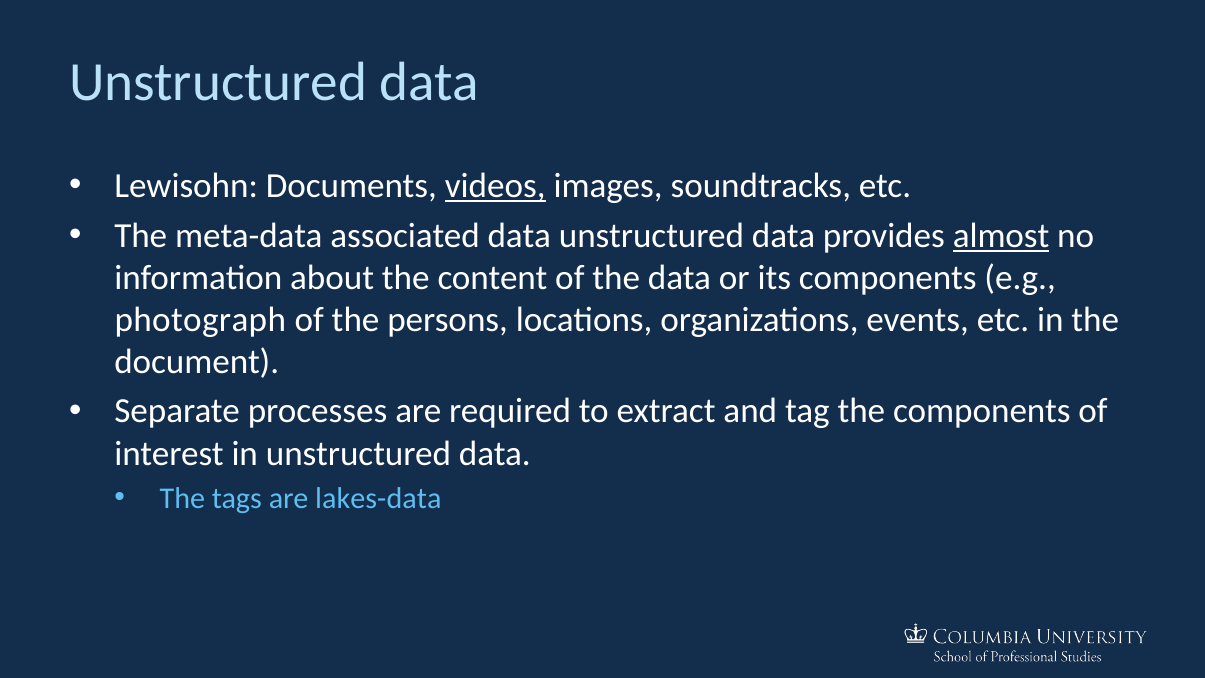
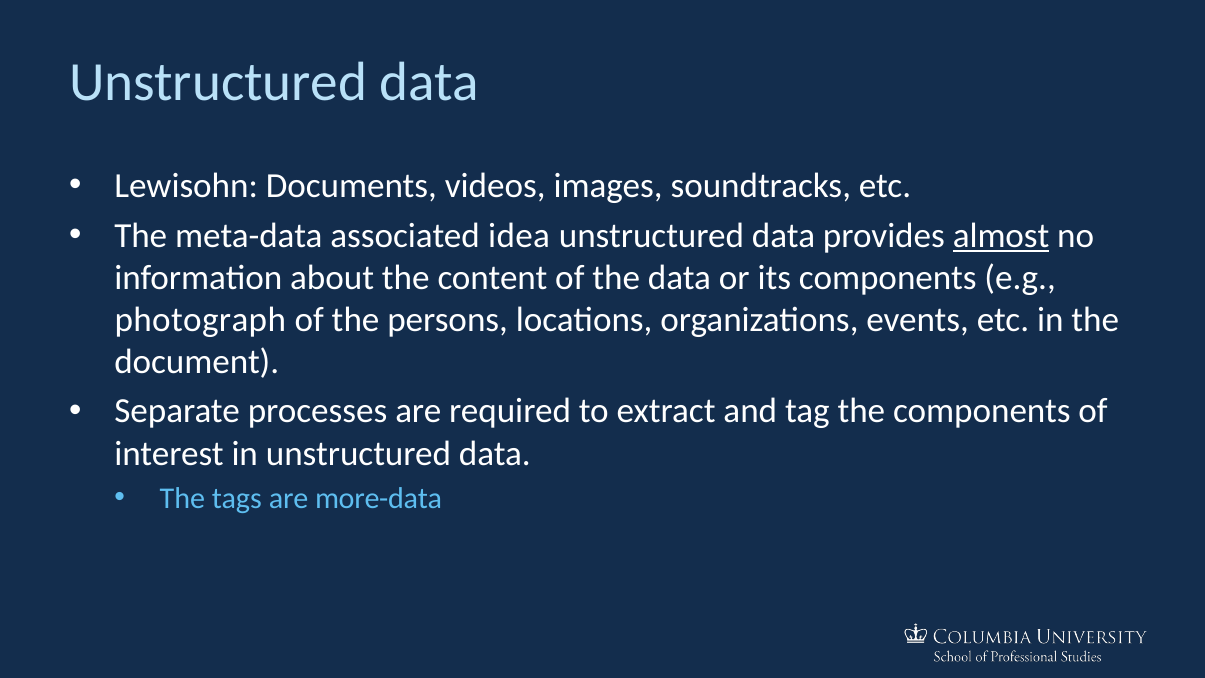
videos underline: present -> none (495, 186)
associated data: data -> idea (519, 235)
lakes-data: lakes-data -> more-data (378, 498)
